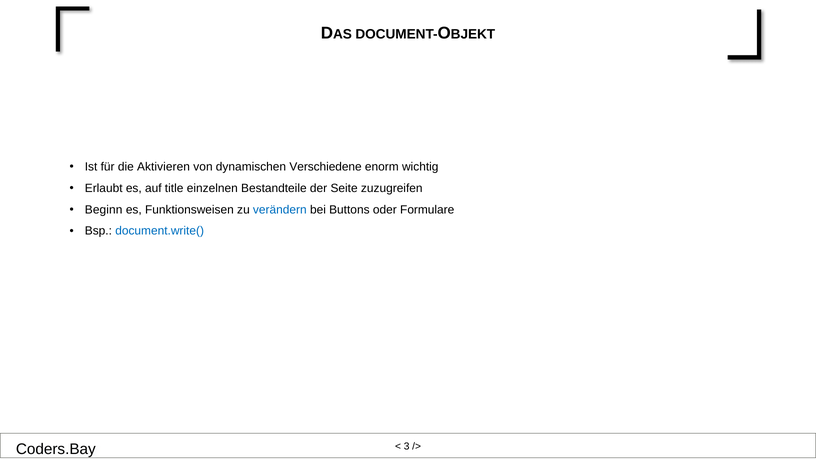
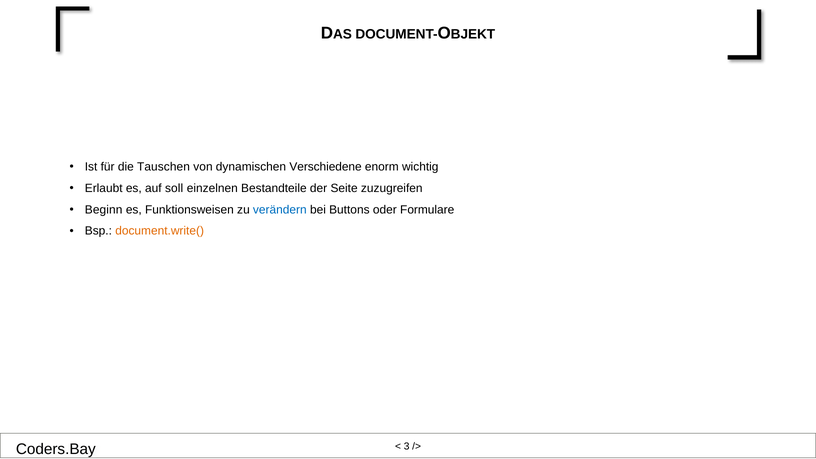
Aktivieren: Aktivieren -> Tauschen (163, 167)
title: title -> soll (174, 188)
document.write( colour: blue -> orange (160, 231)
